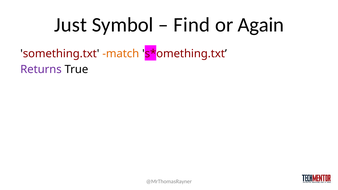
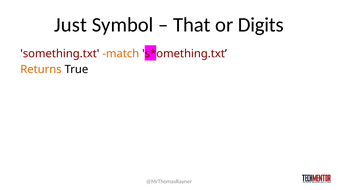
Find: Find -> That (192, 25)
Again: Again -> Digits (261, 25)
Returns colour: purple -> orange (41, 69)
